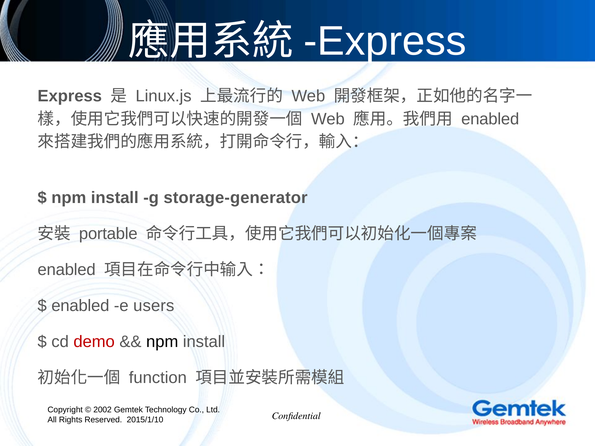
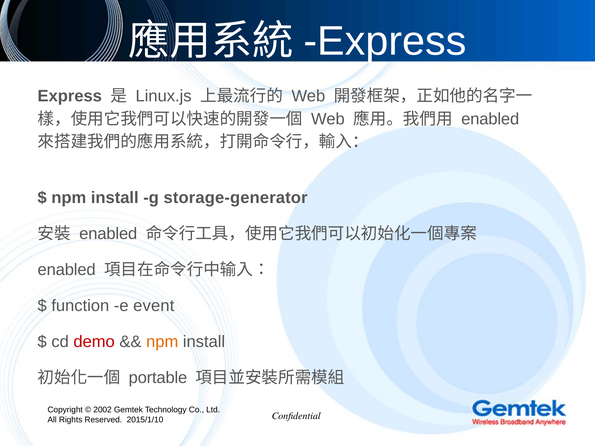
portable: portable -> enabled (108, 234)
enabled: enabled -> function (80, 306)
users: users -> event (154, 306)
npm colour: black -> orange (162, 342)
function: function -> portable (158, 378)
